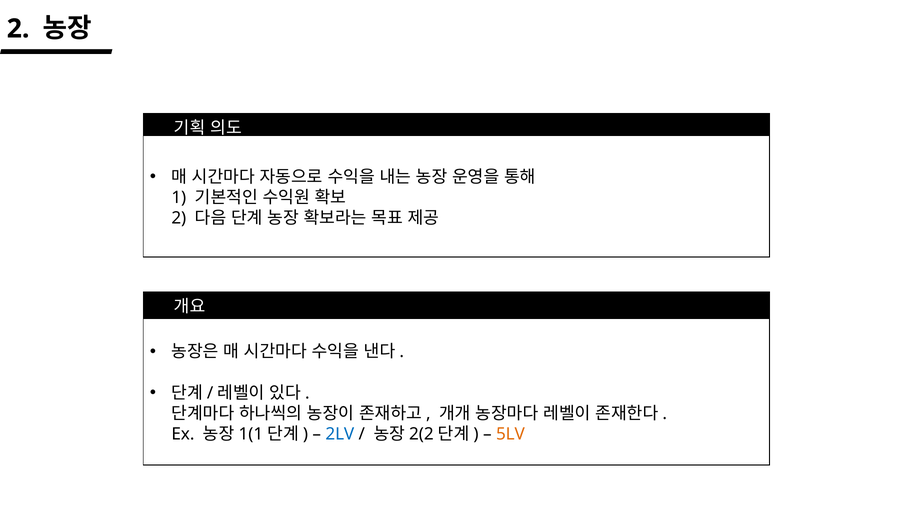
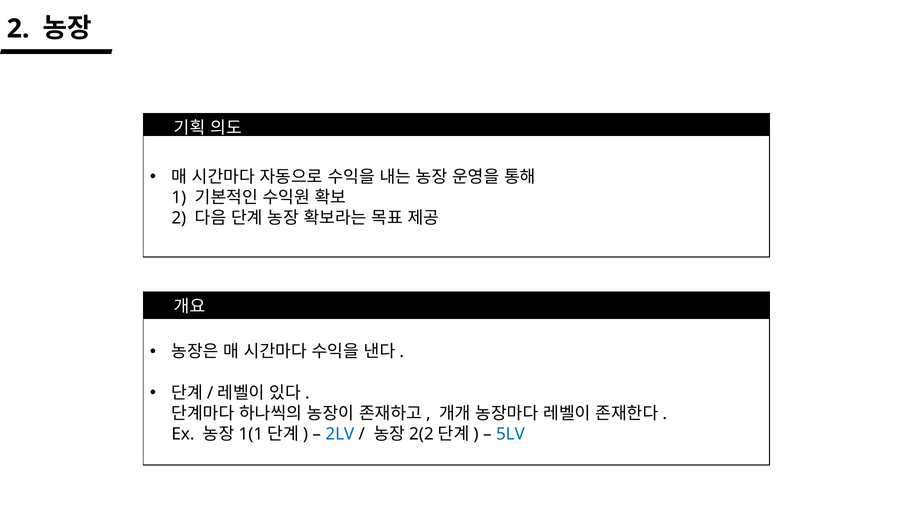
5LV colour: orange -> blue (510, 434)
